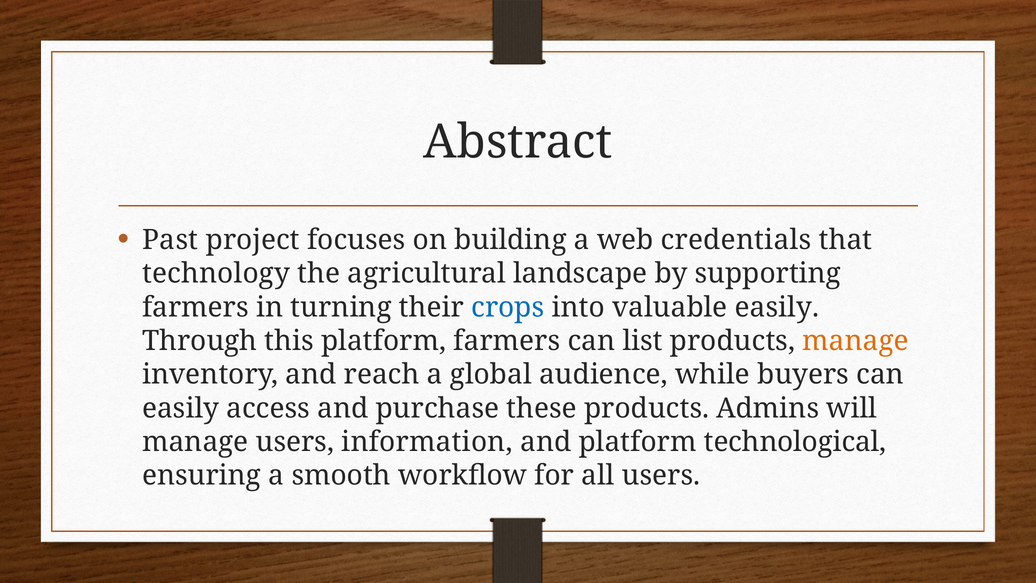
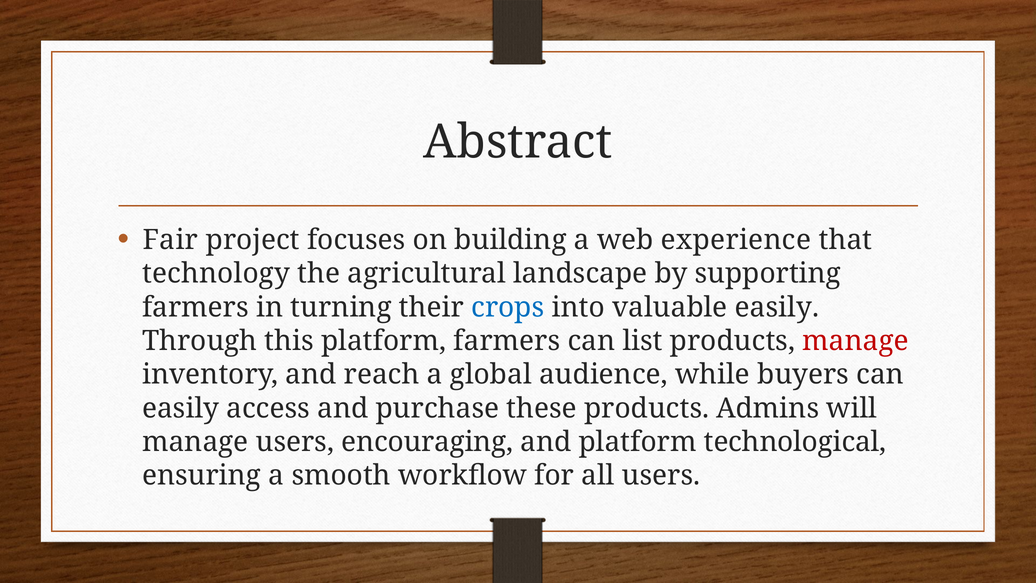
Past: Past -> Fair (170, 240)
credentials: credentials -> experience (736, 240)
manage colour: orange -> red (856, 341)
information: information -> encouraging (427, 442)
